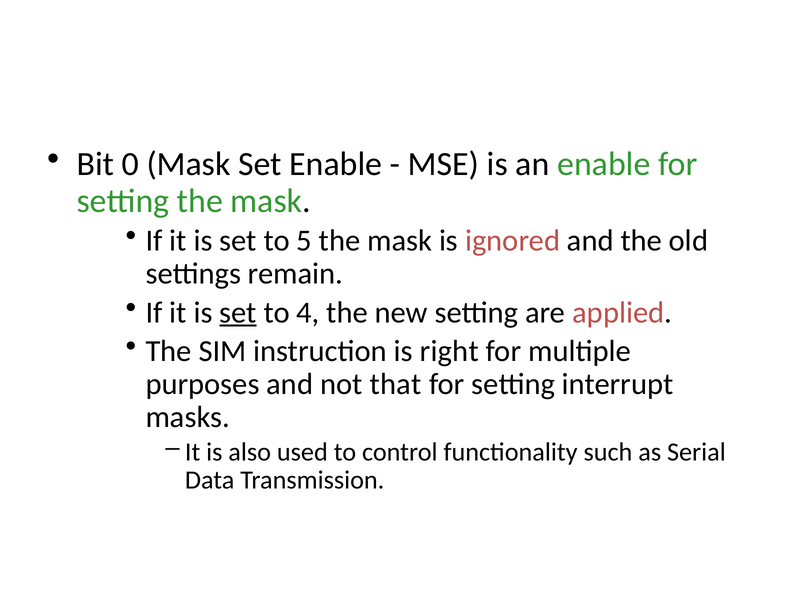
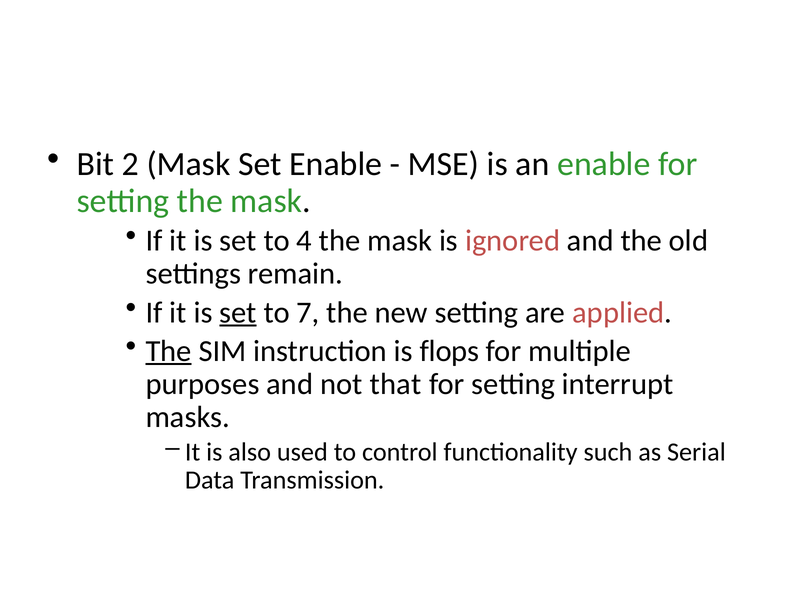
0: 0 -> 2 (130, 164)
5: 5 -> 4 (304, 241)
4: 4 -> 7 (308, 313)
The underline: none -> present (169, 351)
right: right -> flops (449, 351)
